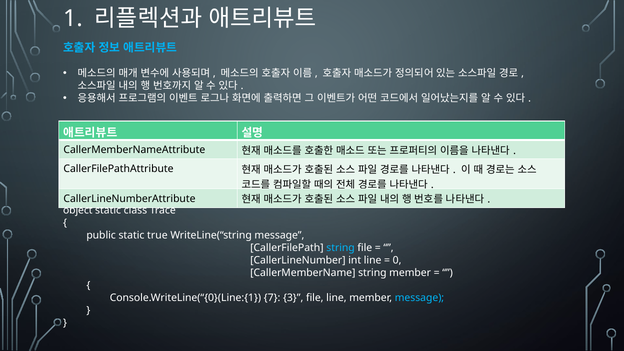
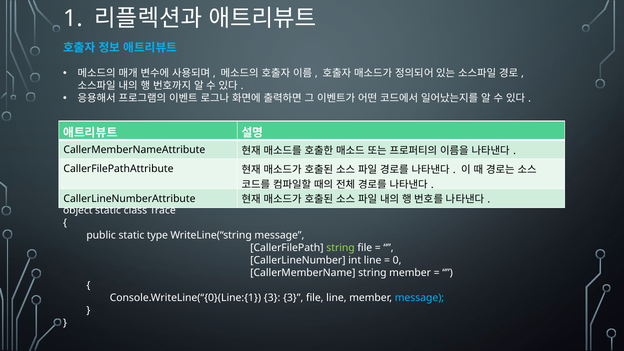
true: true -> type (157, 235)
string colour: light blue -> light green (341, 248)
Console.WriteLine(“{0}(Line:{1 7: 7 -> 3 (272, 298)
